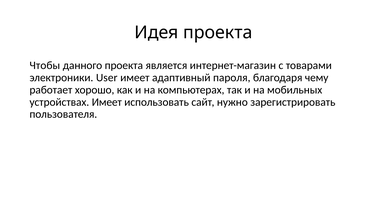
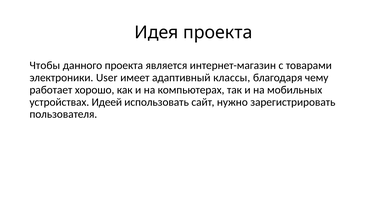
пароля: пароля -> классы (232, 78)
устройствах Имеет: Имеет -> Идеей (107, 102)
